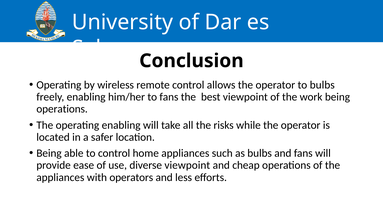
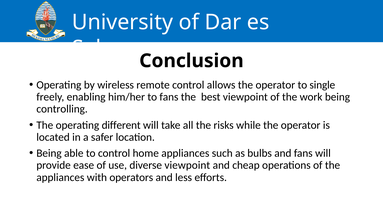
to bulbs: bulbs -> single (322, 85)
operations: operations -> controlling (62, 109)
operating enabling: enabling -> different (121, 125)
